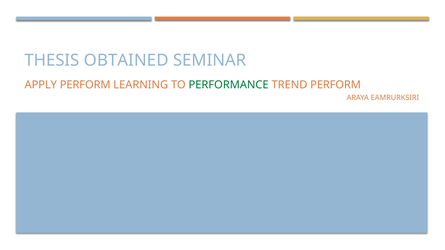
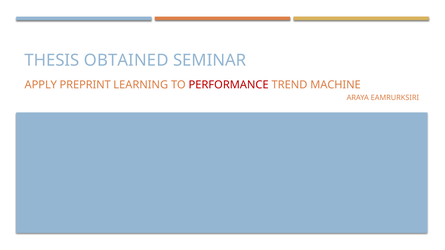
APPLY PERFORM: PERFORM -> PREPRINT (85, 85)
PERFORMANCE colour: green -> red (229, 85)
TREND PERFORM: PERFORM -> MACHINE (336, 85)
